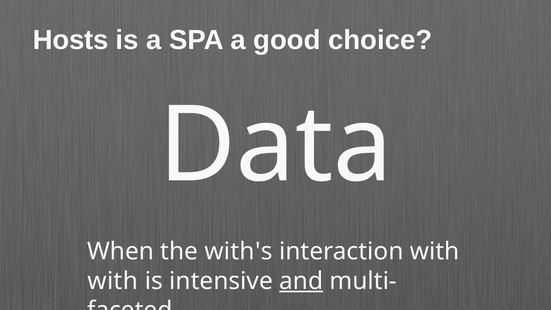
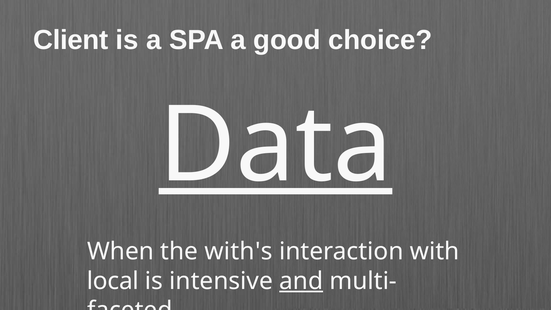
Hosts: Hosts -> Client (71, 40)
Data underline: none -> present (276, 146)
with: with -> local (113, 281)
